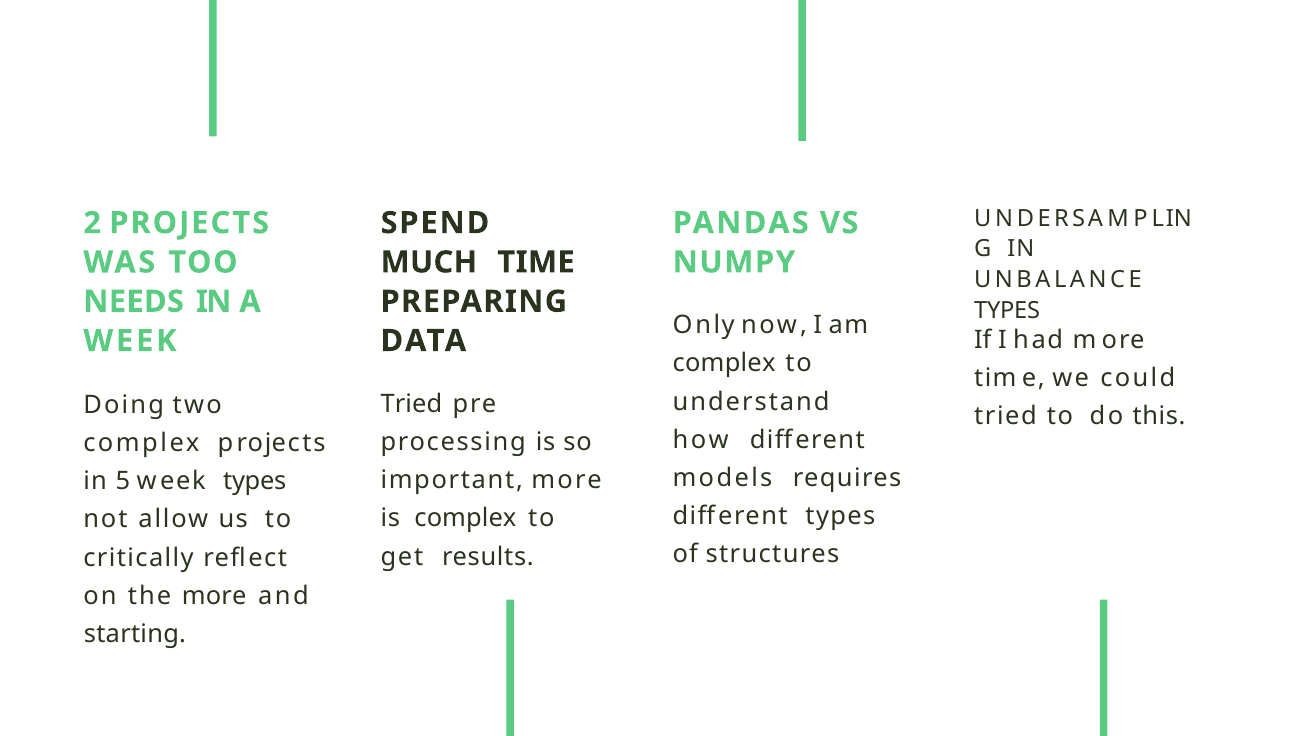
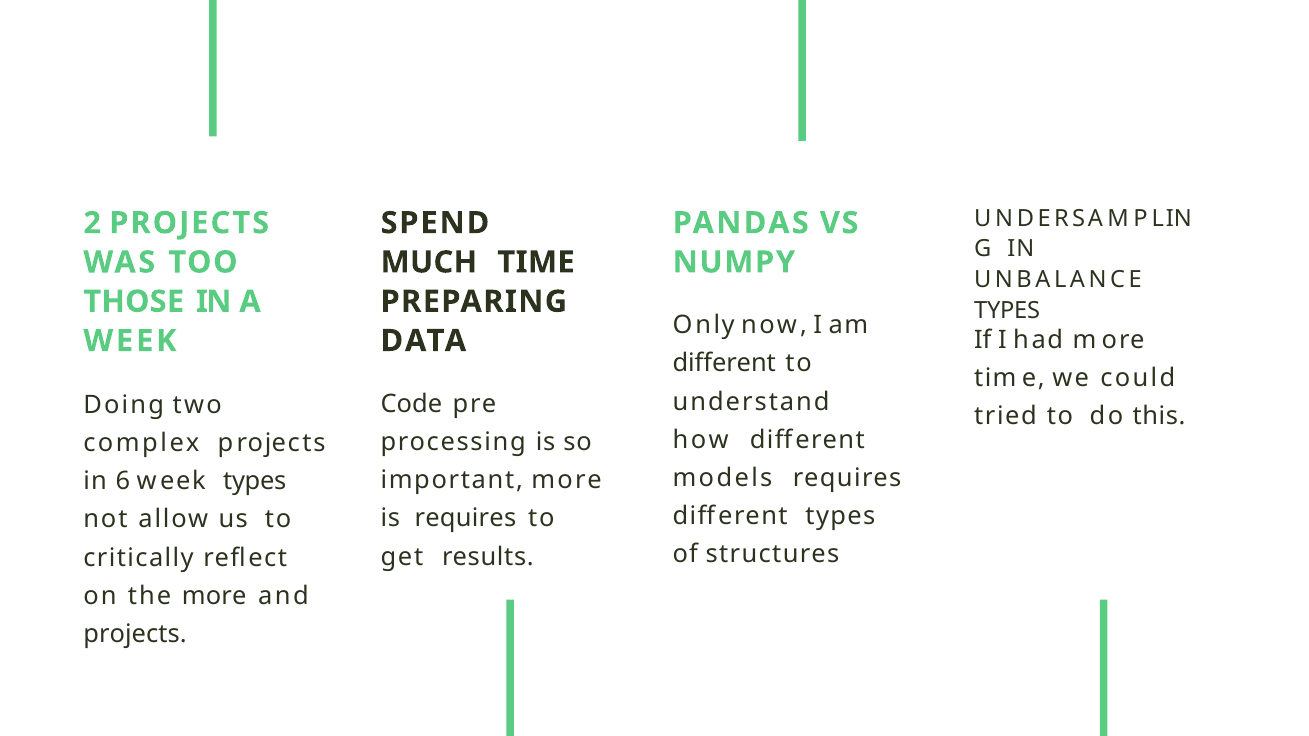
NEEDS: NEEDS -> THOSE (134, 302)
complex: complex -> different (724, 364)
Tried: Tried -> Code (411, 404)
5: 5 -> 6 (123, 482)
is complex: complex -> requires (465, 519)
starting: starting -> projects (135, 634)
